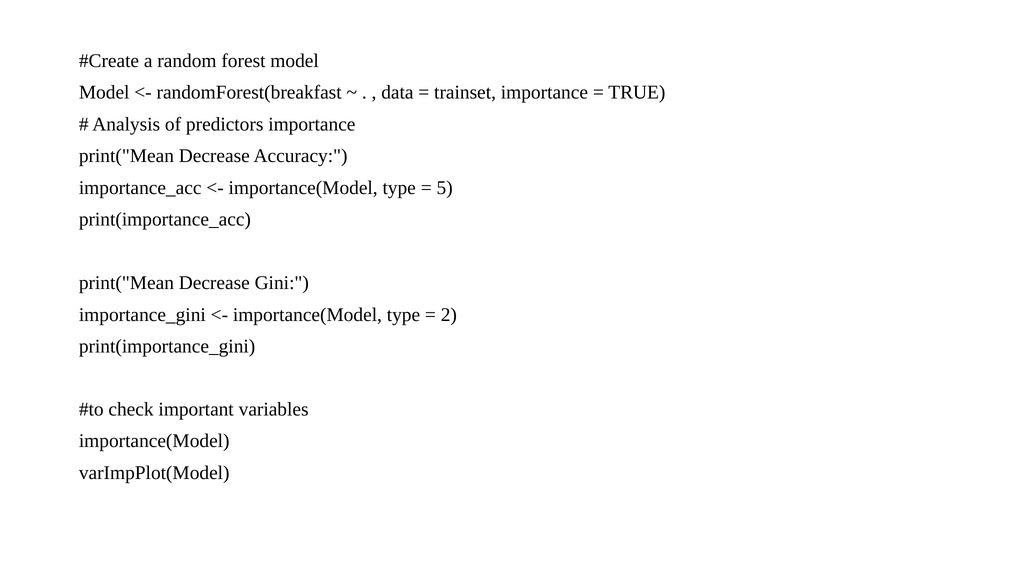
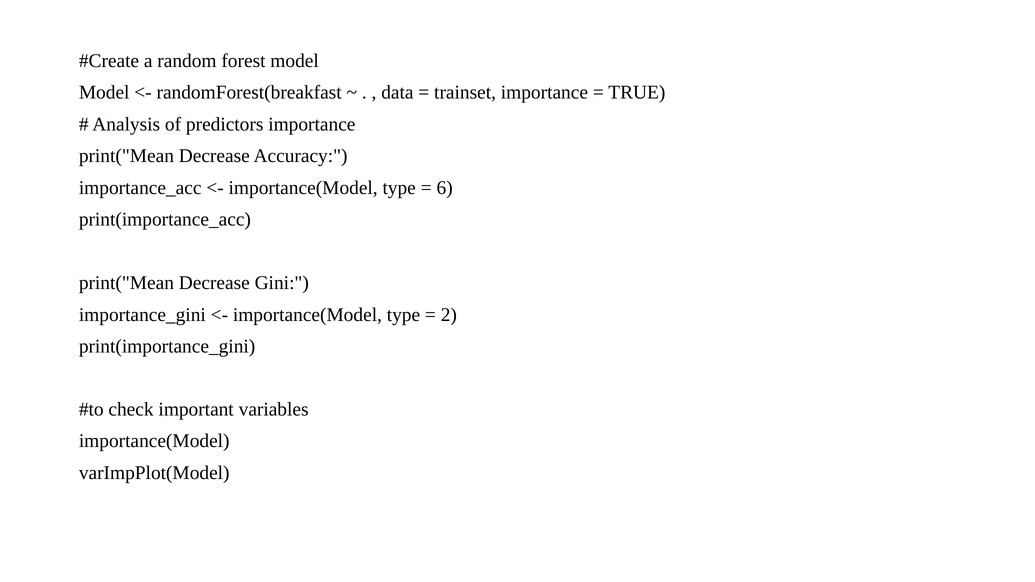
5: 5 -> 6 (445, 188)
